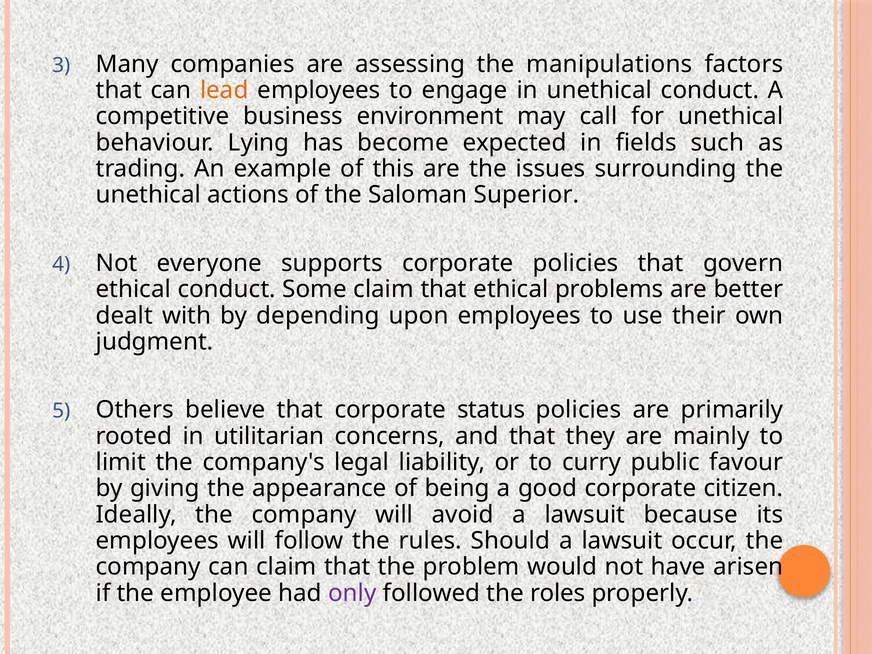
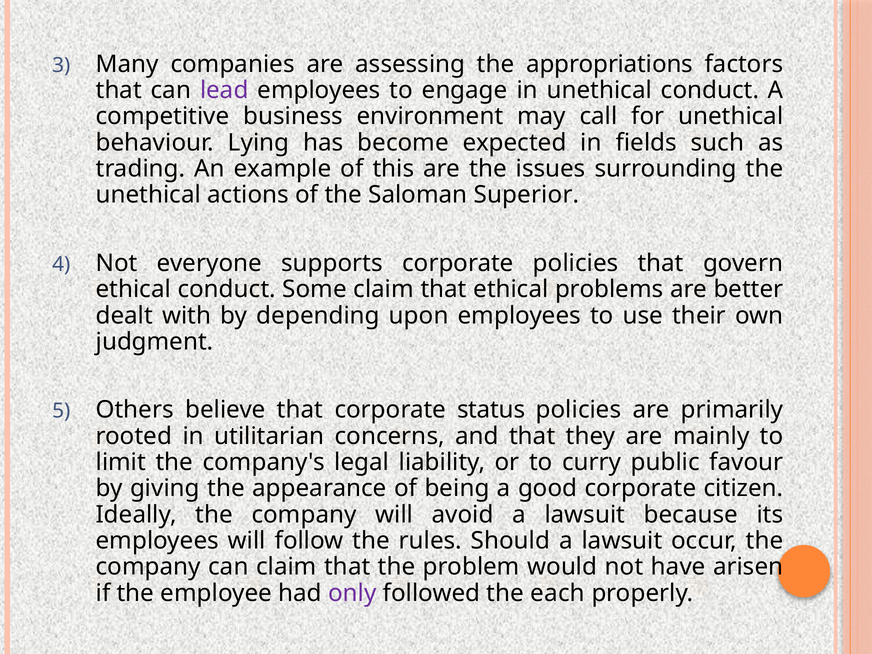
manipulations: manipulations -> appropriations (610, 64)
lead colour: orange -> purple (224, 90)
roles: roles -> each (558, 593)
